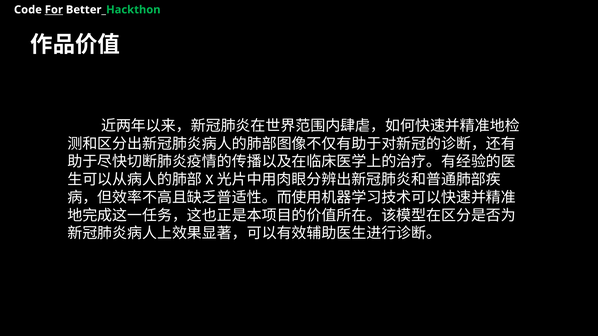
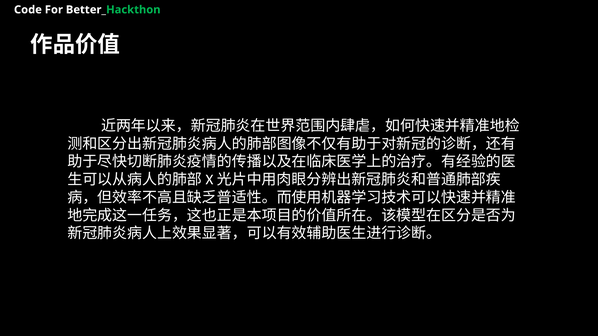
For underline: present -> none (54, 10)
